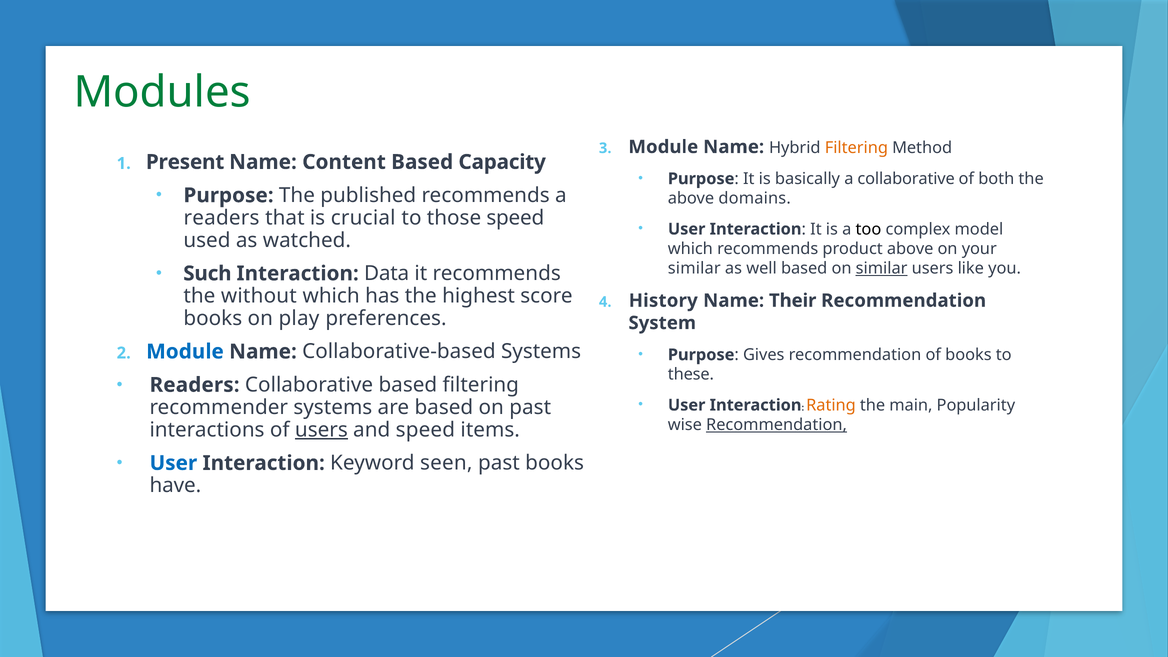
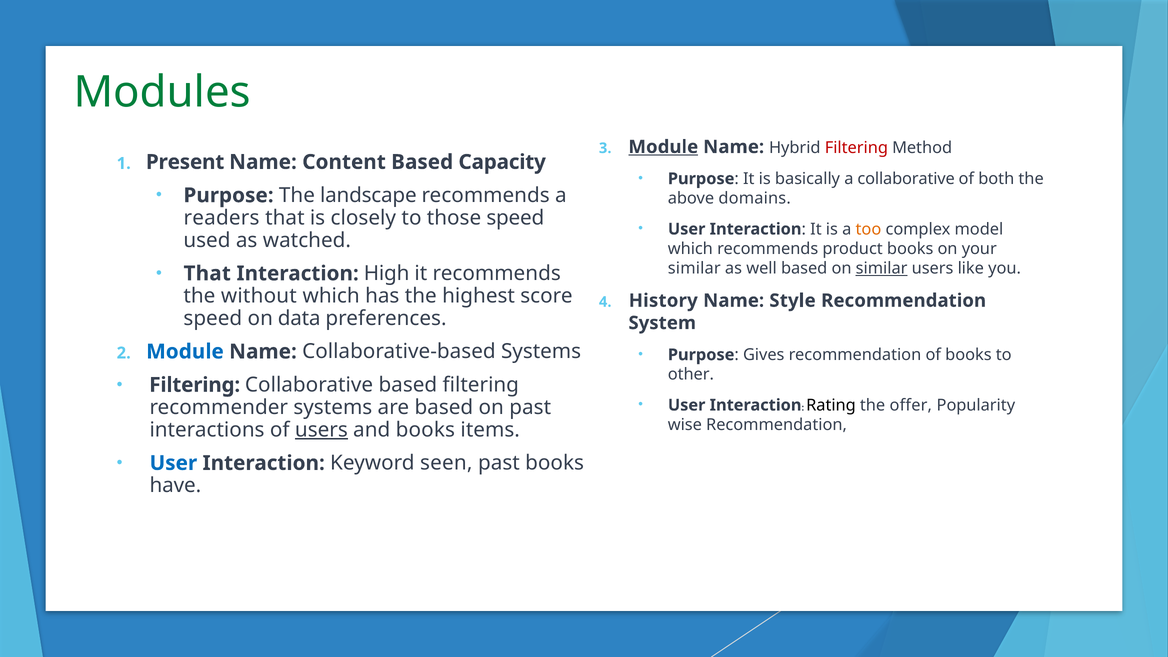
Module underline: none -> present (663, 147)
Filtering colour: orange -> red (856, 148)
published: published -> landscape (368, 195)
crucial: crucial -> closely (363, 218)
too colour: black -> orange (868, 229)
product above: above -> books (910, 249)
Such: Such -> That (207, 274)
Data: Data -> High (387, 274)
Their: Their -> Style (793, 301)
books: books -> speed (213, 318)
play: play -> data (299, 318)
these: these -> other (691, 375)
Readers: Readers -> Filtering (195, 385)
Rating colour: orange -> black (831, 405)
main: main -> offer (911, 405)
Recommendation underline: present -> none (776, 425)
and speed: speed -> books (425, 430)
